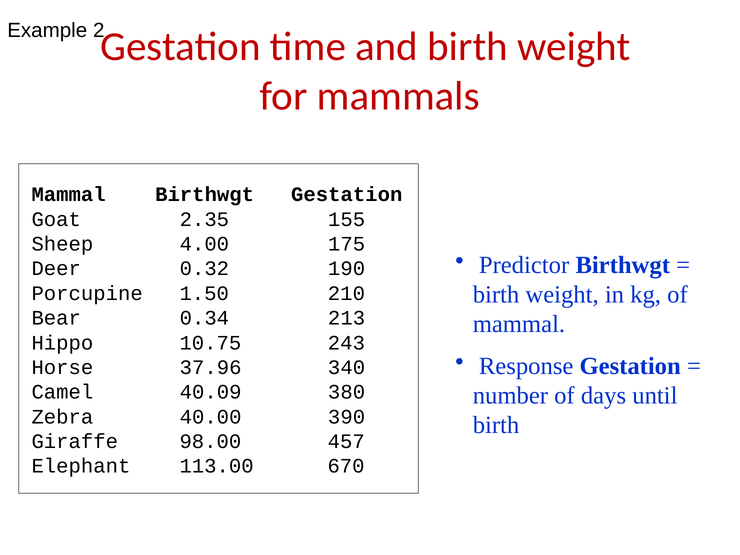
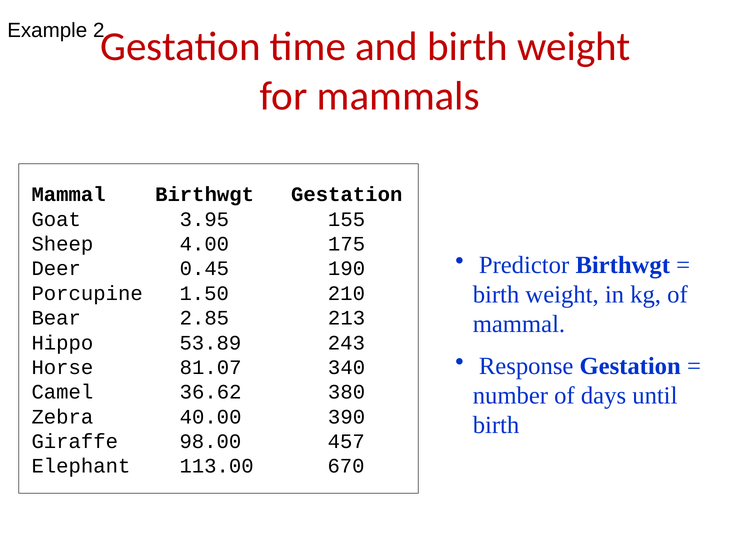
2.35: 2.35 -> 3.95 (204, 219)
0.32: 0.32 -> 0.45 (204, 269)
0.34: 0.34 -> 2.85 (204, 318)
10.75: 10.75 -> 53.89 (210, 343)
37.96: 37.96 -> 81.07 (211, 367)
40.09: 40.09 -> 36.62 (211, 392)
